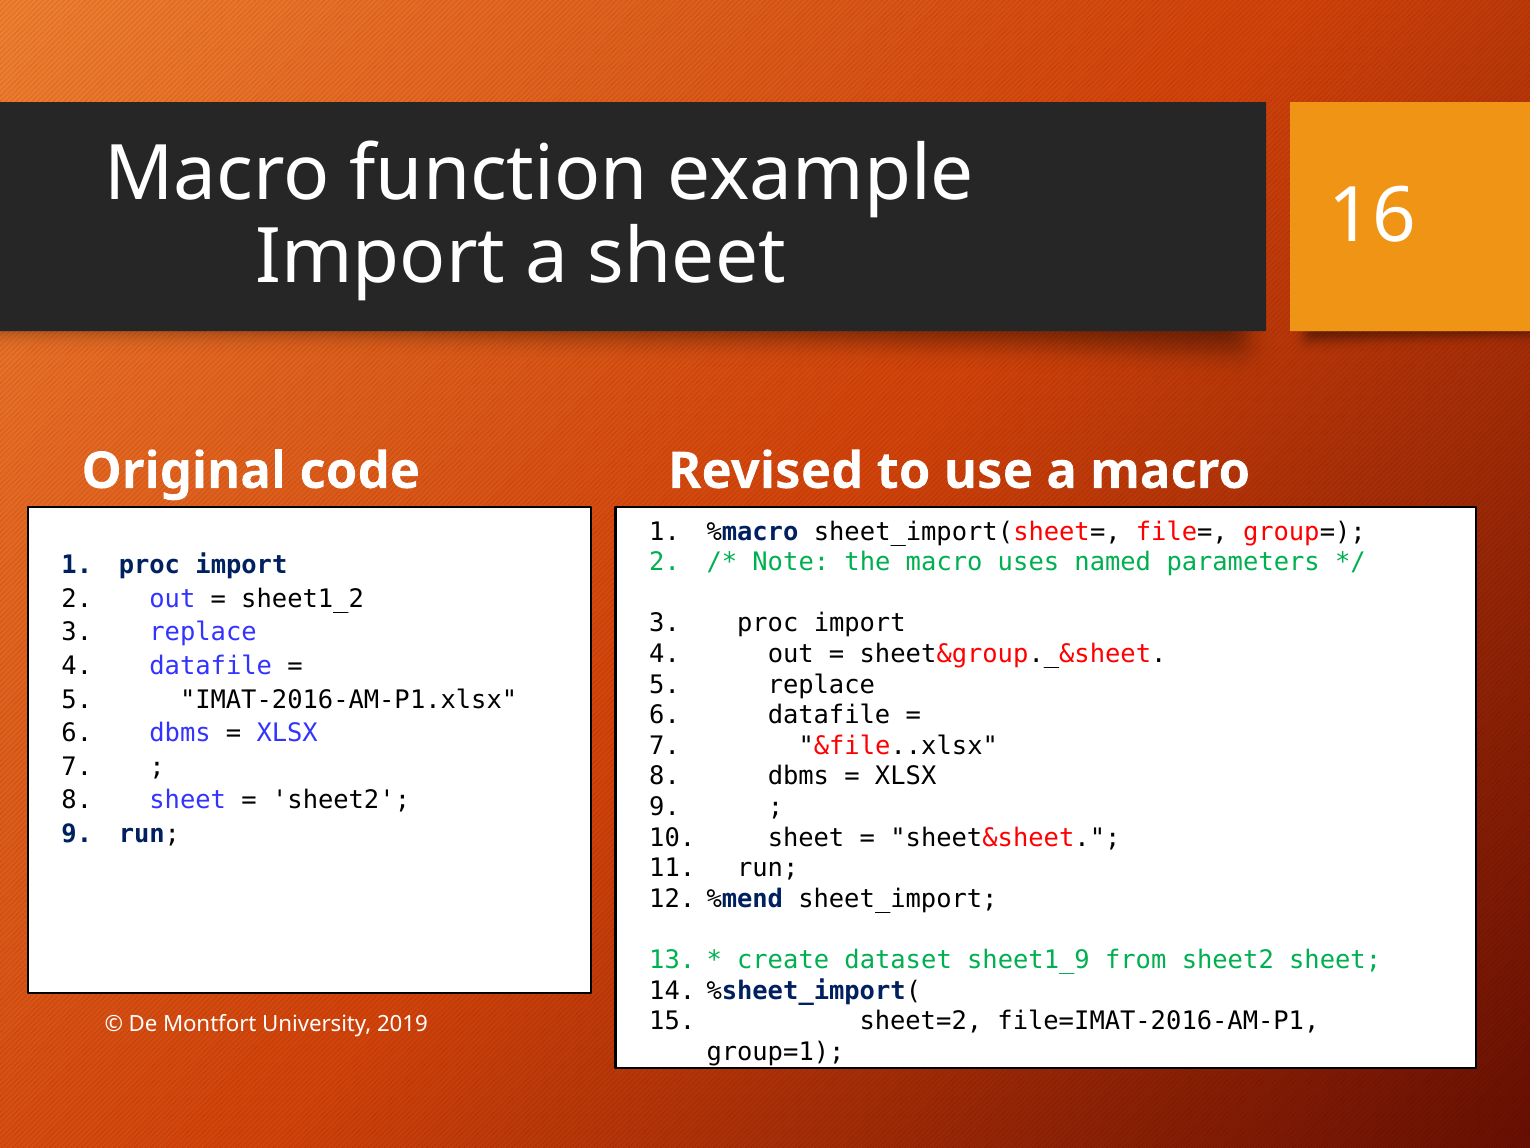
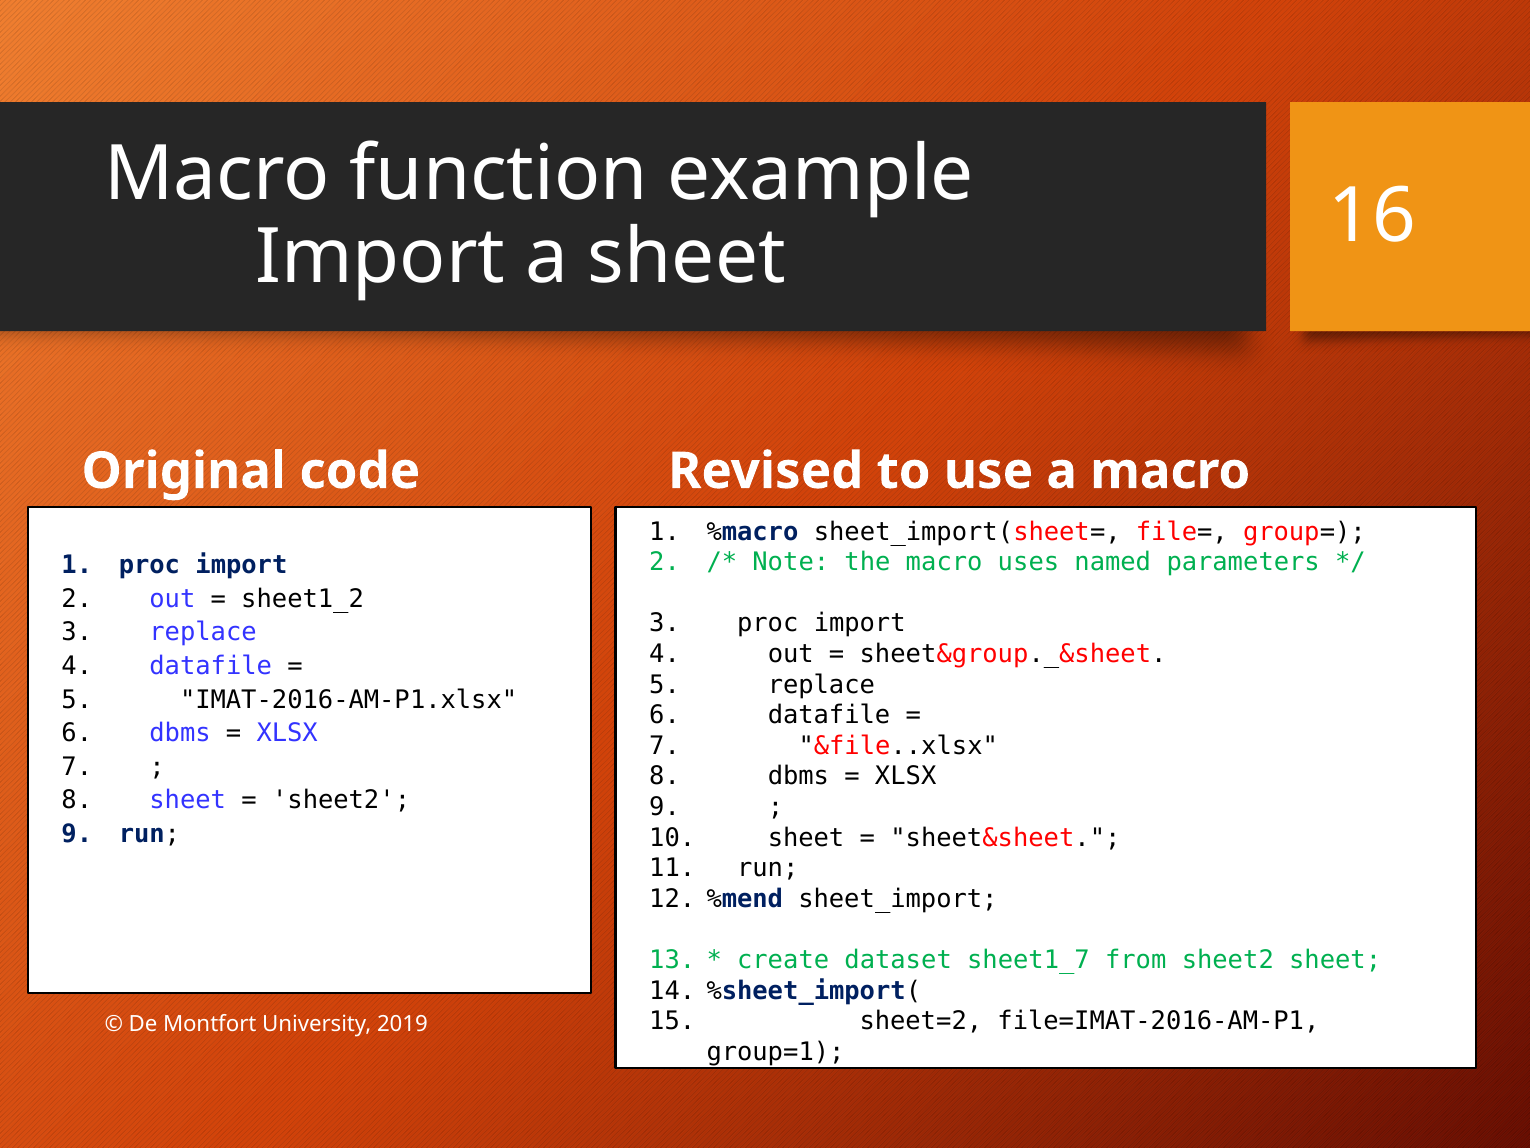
sheet1_9: sheet1_9 -> sheet1_7 (1028, 960)
